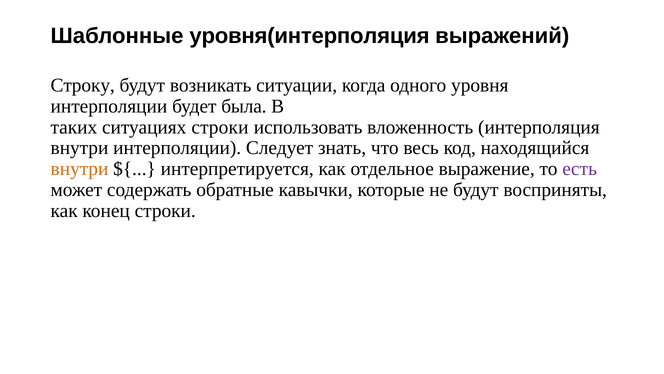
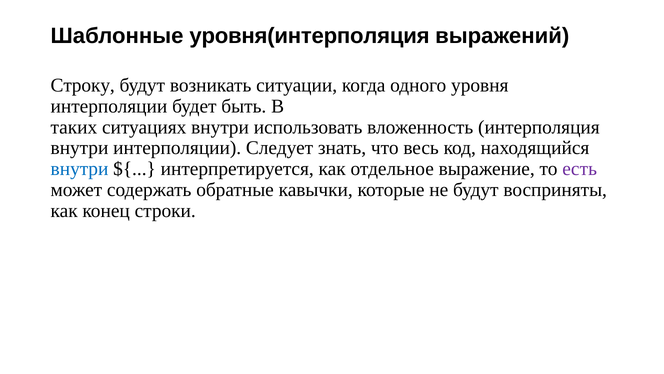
была: была -> быть (244, 106)
ситуациях строки: строки -> внутри (220, 127)
внутри colour: orange -> blue (80, 169)
